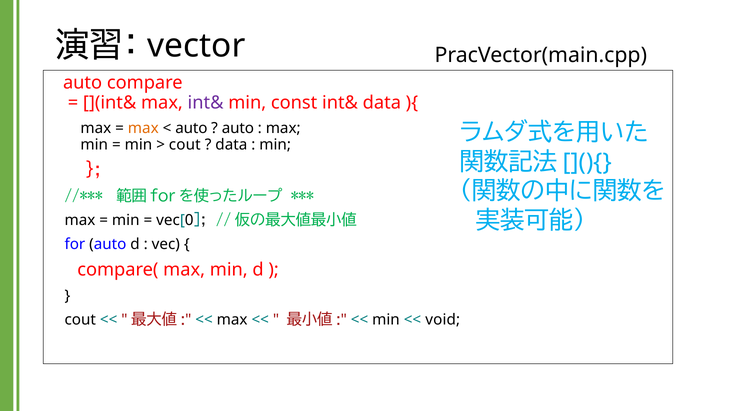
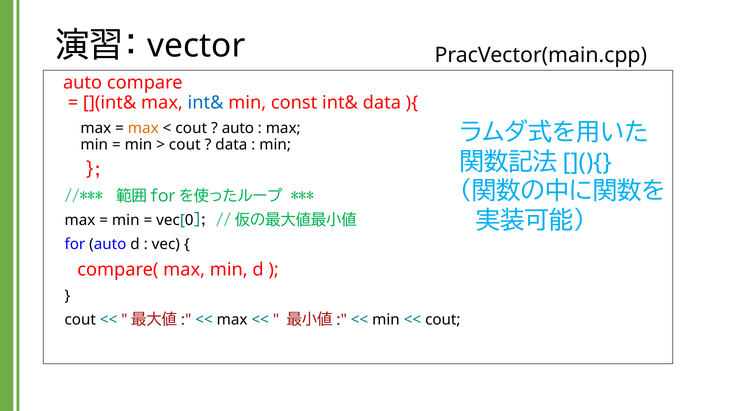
int& colour: purple -> blue (206, 102)
auto: auto -> cout (191, 128)
void: void -> cout (443, 319)
